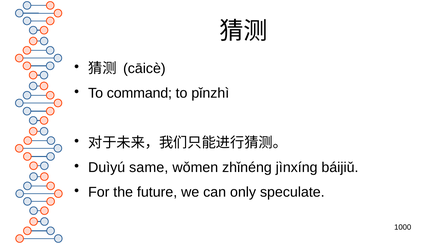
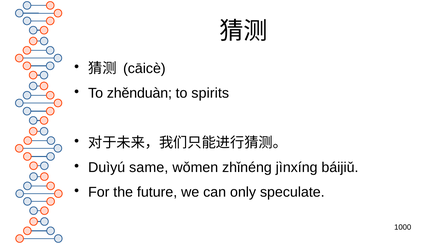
command: command -> zhěnduàn (139, 93)
pǐnzhì: pǐnzhì -> spirits (210, 93)
